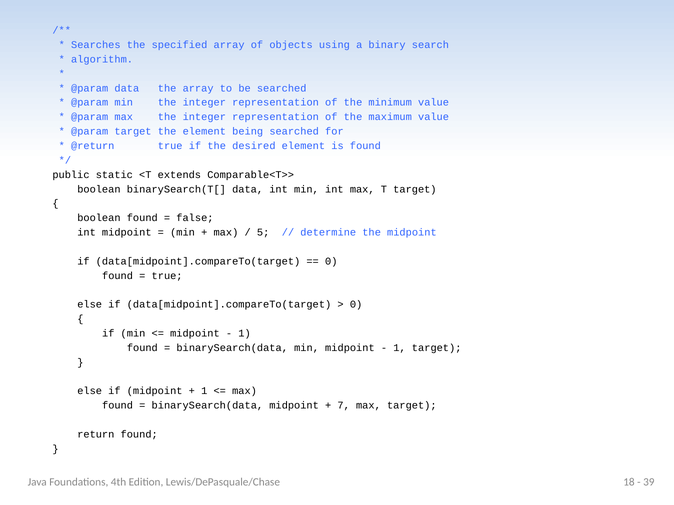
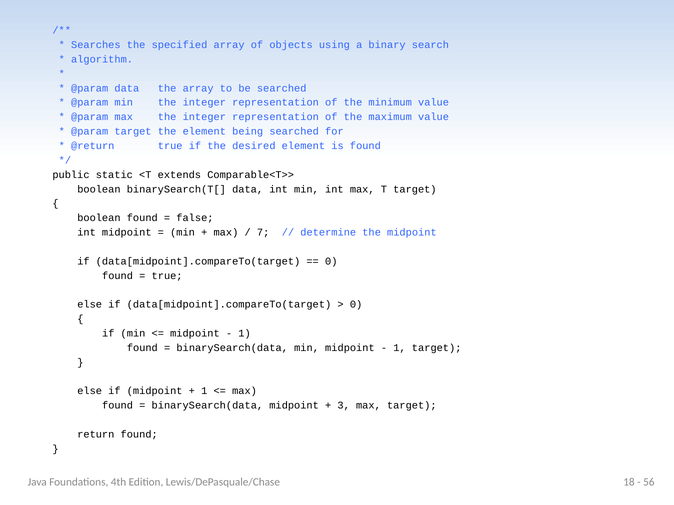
5: 5 -> 7 (263, 233)
7: 7 -> 3 (344, 406)
39: 39 -> 56 (649, 483)
